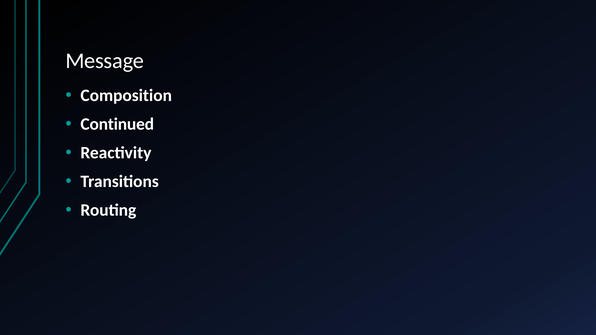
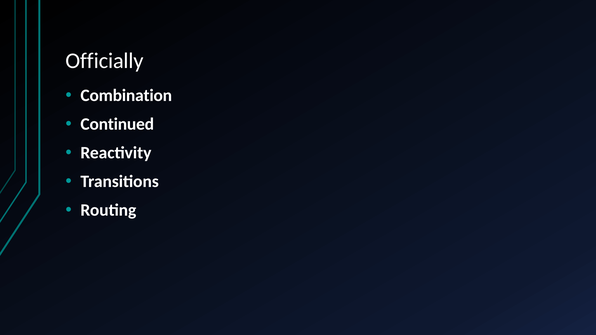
Message: Message -> Officially (105, 61)
Composition: Composition -> Combination (126, 95)
